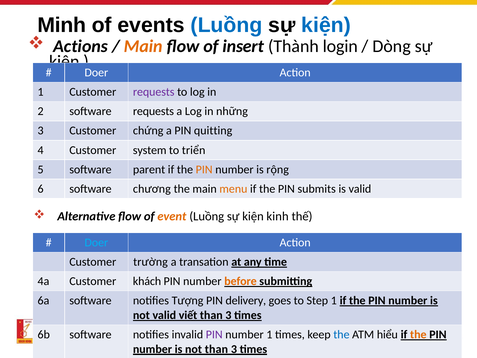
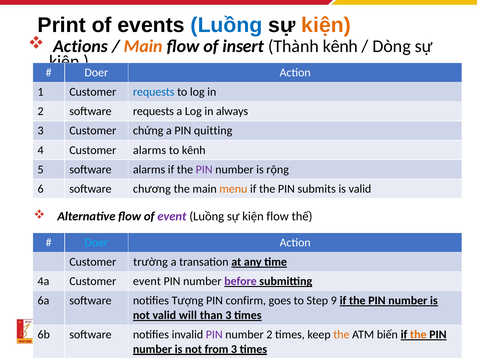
Minh: Minh -> Print (62, 25)
kiện colour: blue -> orange (326, 25)
Thành login: login -> kênh (340, 46)
requests colour: purple -> blue (154, 92)
những: những -> always (232, 111)
Customer system: system -> alarms (150, 150)
to triển: triển -> kênh (194, 150)
software parent: parent -> alarms (149, 169)
PIN colour: orange -> purple (204, 169)
event colour: orange -> purple (172, 216)
kiện kinh: kinh -> flow (278, 216)
Customer khách: khách -> event (147, 281)
before colour: orange -> purple (241, 281)
delivery: delivery -> confirm (246, 300)
Step 1: 1 -> 9 (334, 300)
viết: viết -> will (188, 315)
number 1: 1 -> 2 (269, 334)
the colour: blue -> orange (341, 334)
hiểu: hiểu -> biến (387, 334)
not than: than -> from (217, 349)
